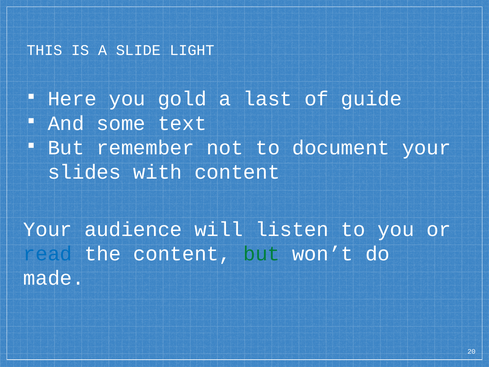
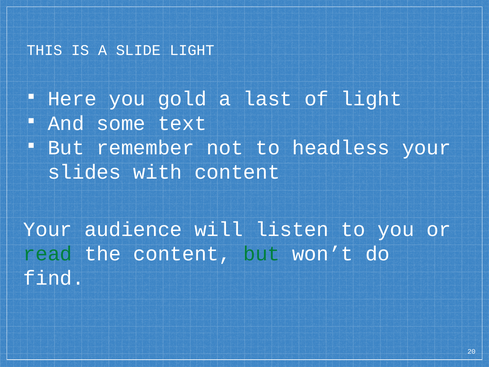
of guide: guide -> light (372, 99)
document: document -> headless (341, 148)
read colour: blue -> green (48, 254)
made: made -> find (54, 278)
